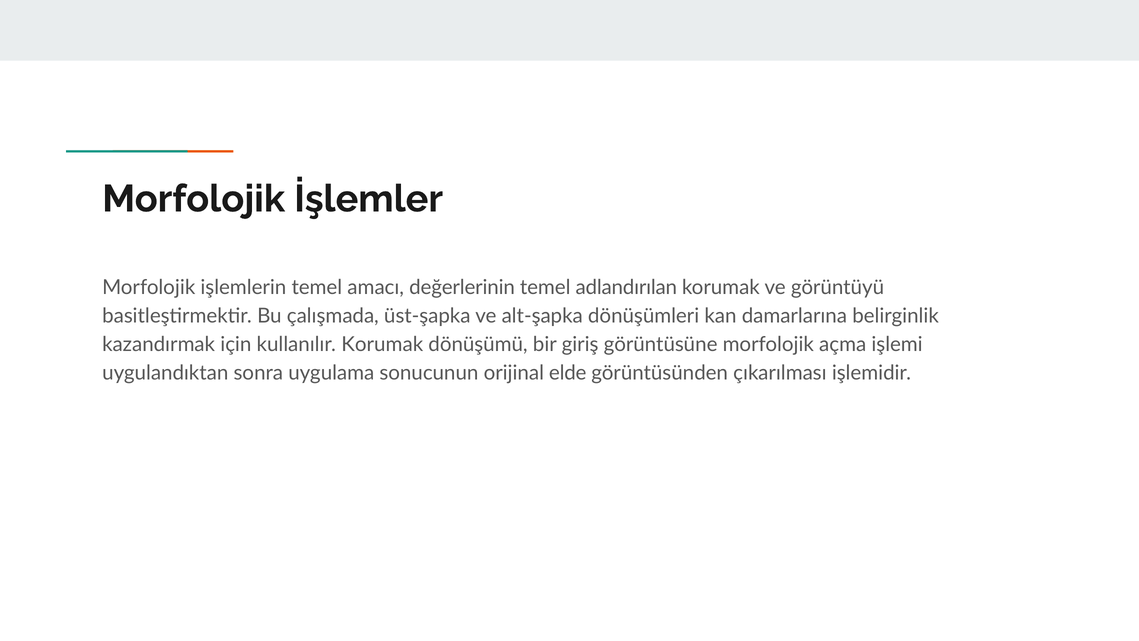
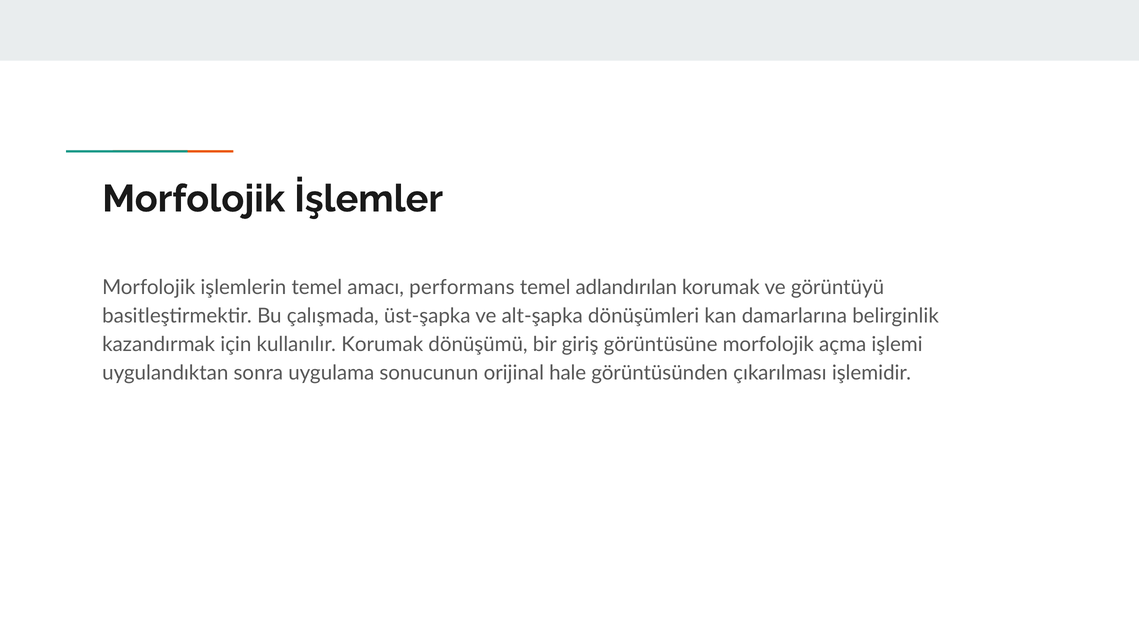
değerlerinin: değerlerinin -> performans (462, 288)
elde: elde -> hale (568, 373)
